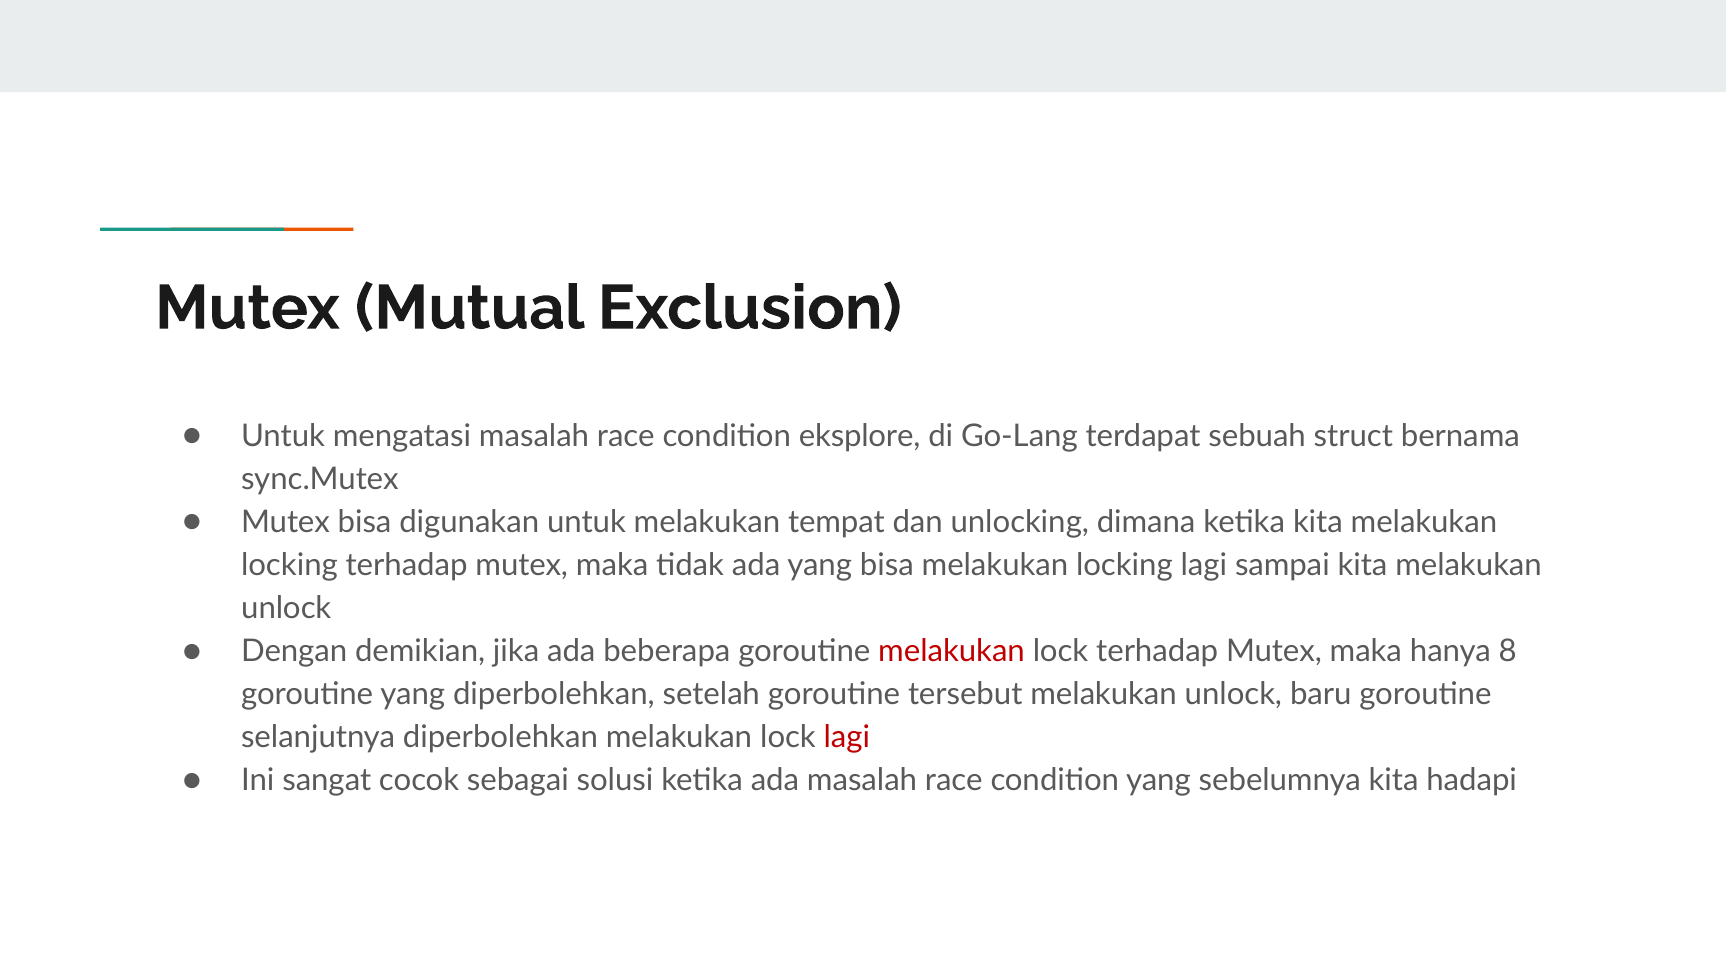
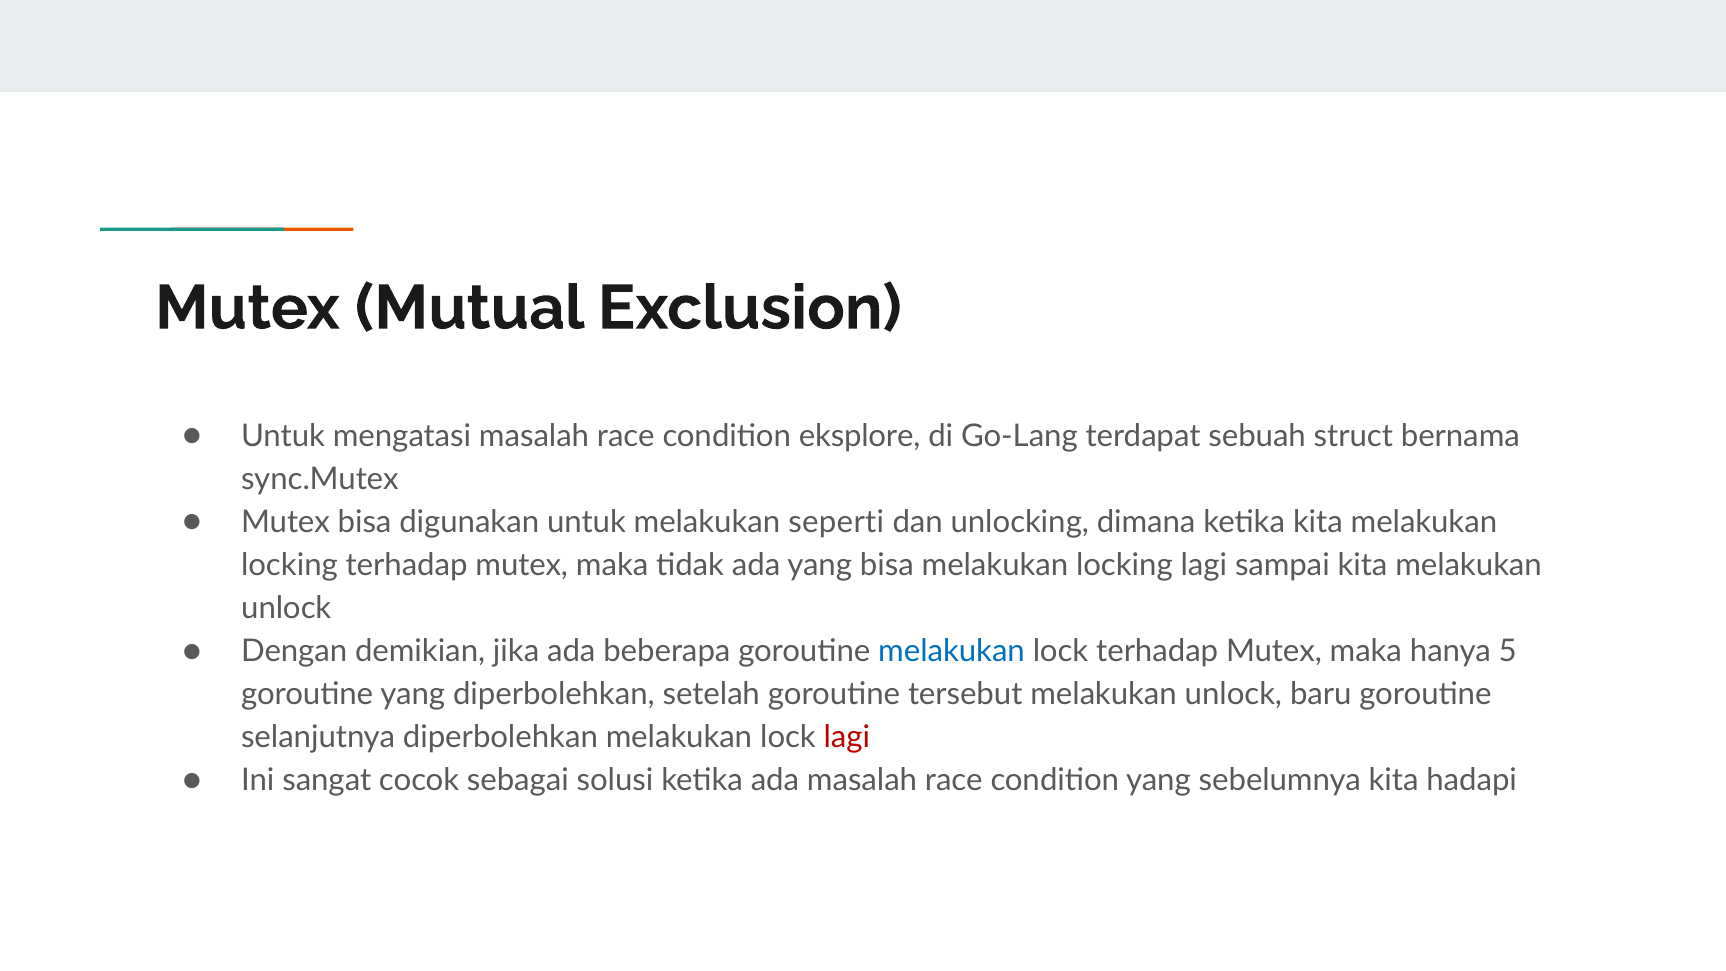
tempat: tempat -> seperti (836, 522)
melakukan colour: red -> blue (952, 651)
8: 8 -> 5 (1508, 651)
